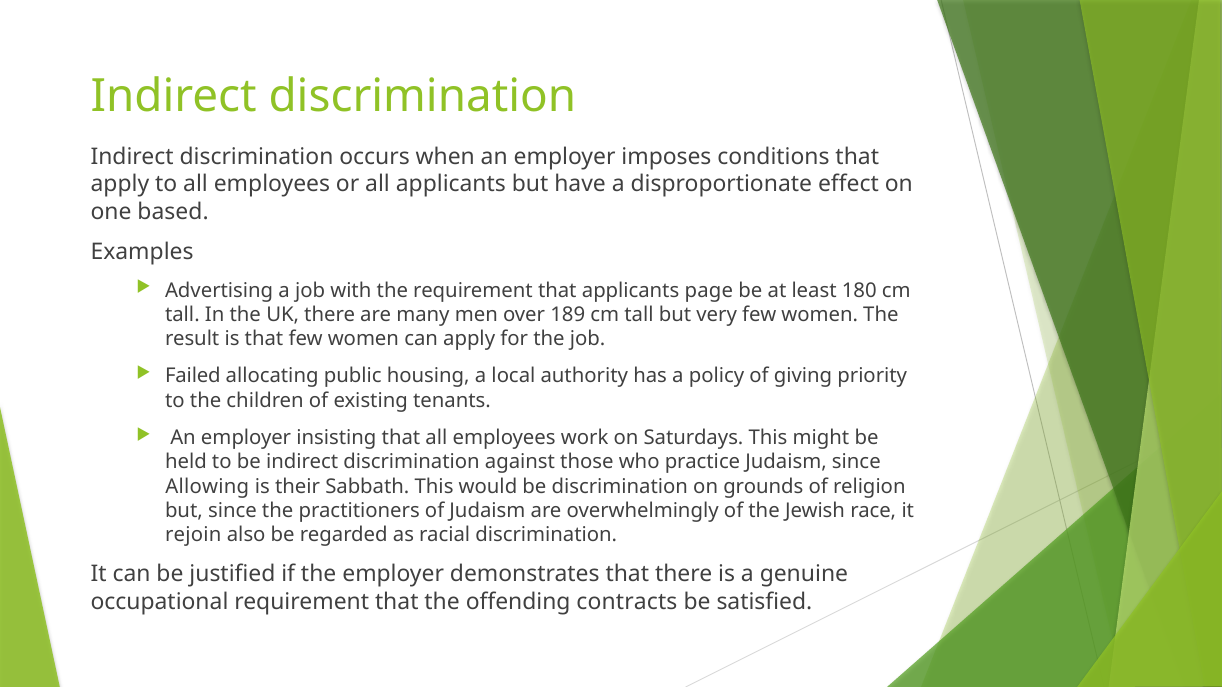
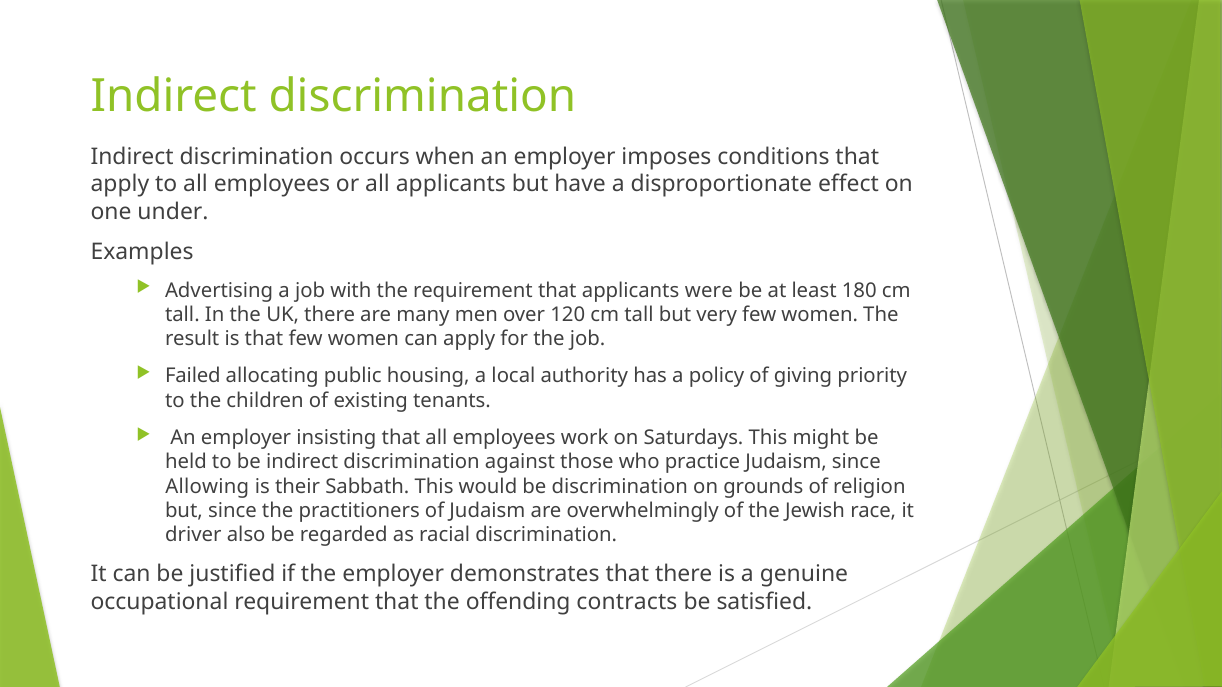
based: based -> under (173, 212)
page: page -> were (709, 290)
189: 189 -> 120 (568, 315)
rejoin: rejoin -> driver (193, 535)
